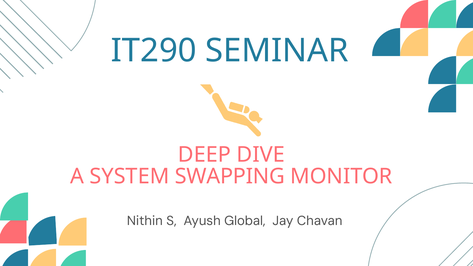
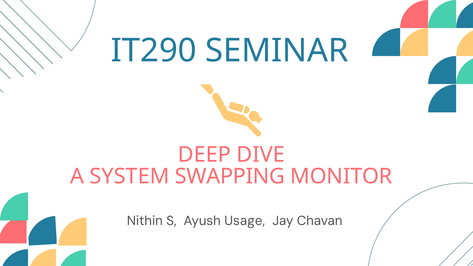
Global: Global -> Usage (245, 221)
